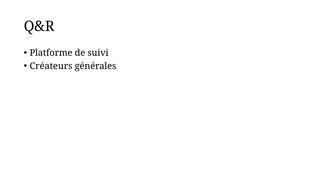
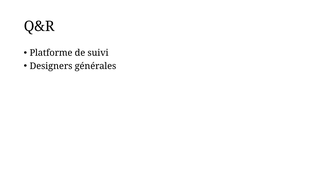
Créateurs: Créateurs -> Designers (51, 66)
